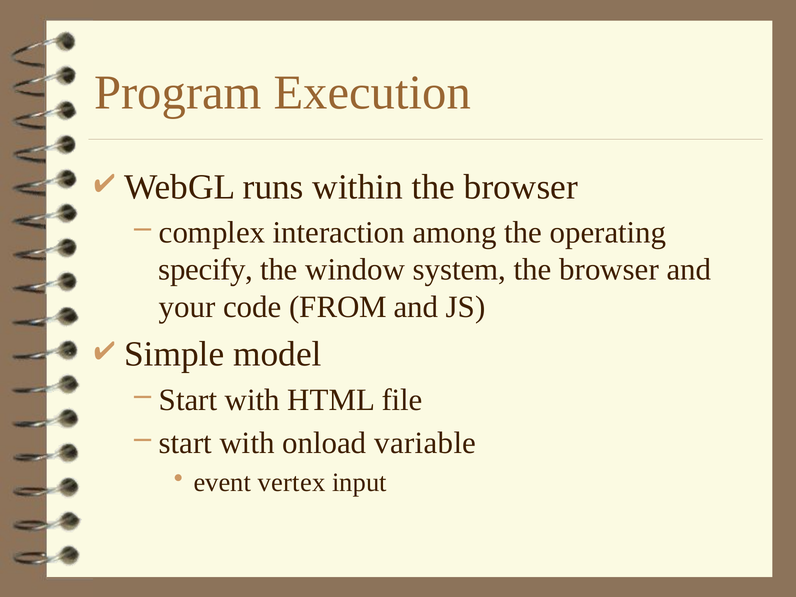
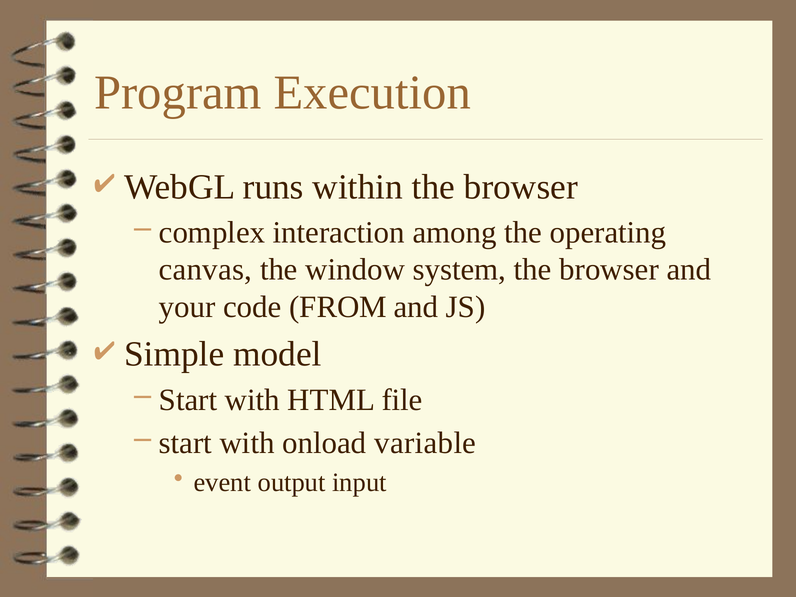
specify: specify -> canvas (206, 270)
vertex: vertex -> output (292, 483)
